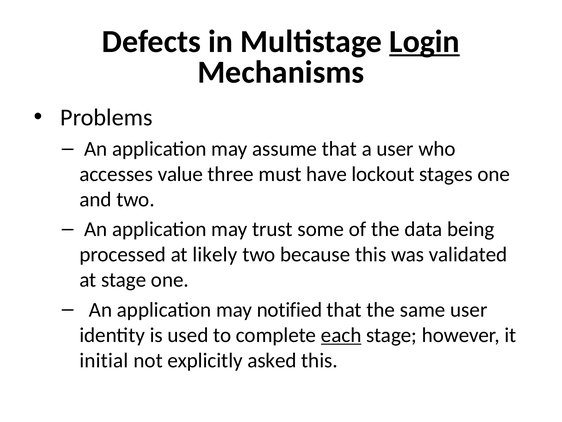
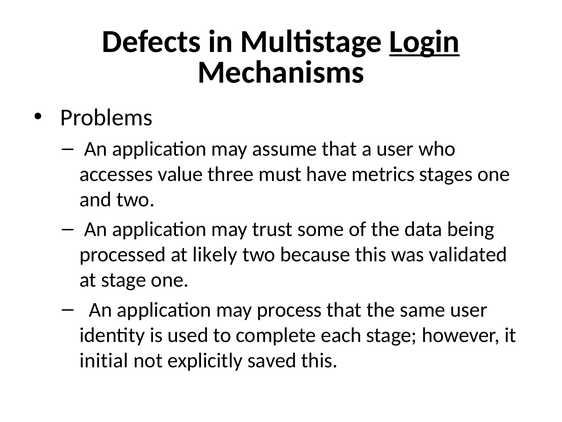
lockout: lockout -> metrics (383, 174)
notified: notified -> process (289, 309)
each underline: present -> none (341, 335)
asked: asked -> saved (272, 360)
